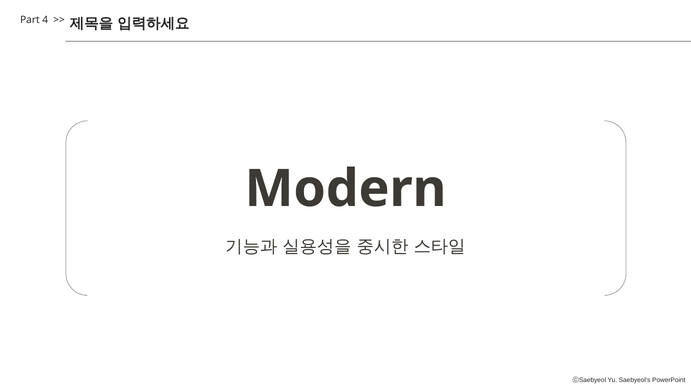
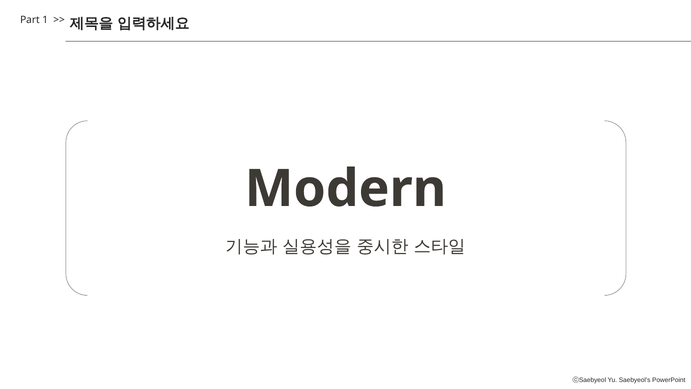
4: 4 -> 1 (45, 20)
